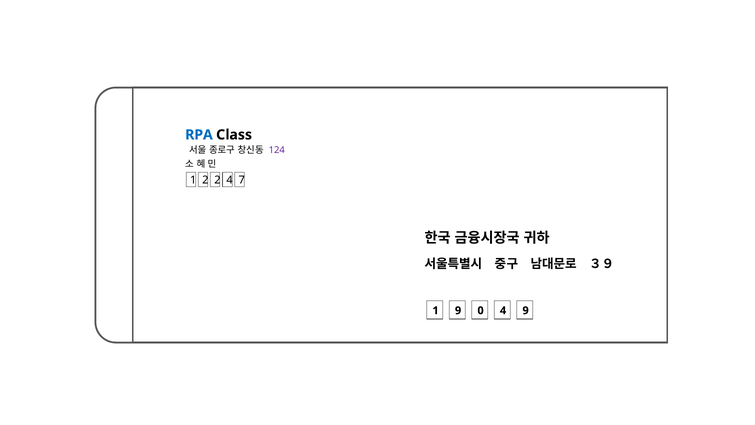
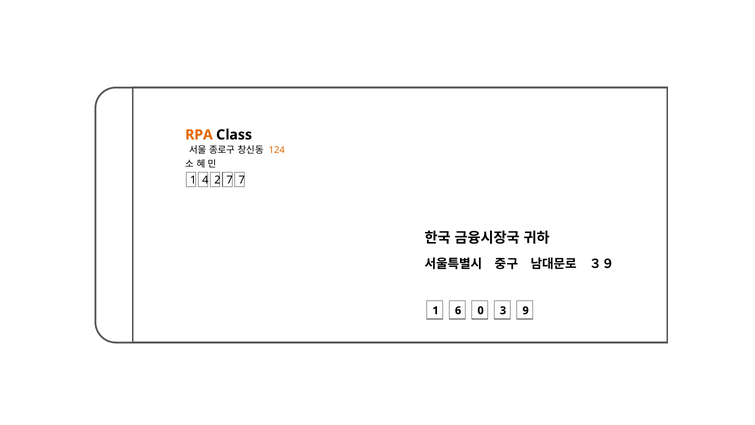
RPA colour: blue -> orange (199, 135)
124 colour: purple -> orange (277, 150)
1 2: 2 -> 4 (205, 180)
2 4: 4 -> 7 (230, 180)
1 9: 9 -> 6 (458, 310)
0 4: 4 -> 3 (503, 310)
